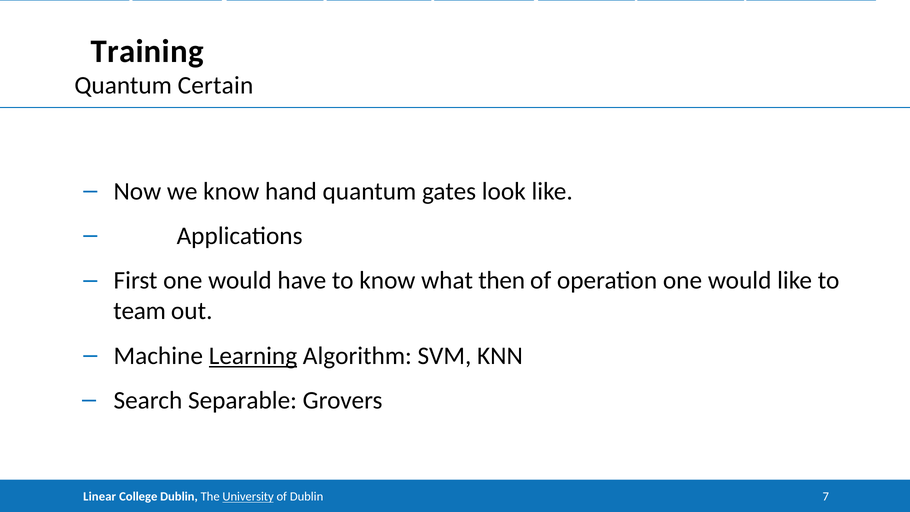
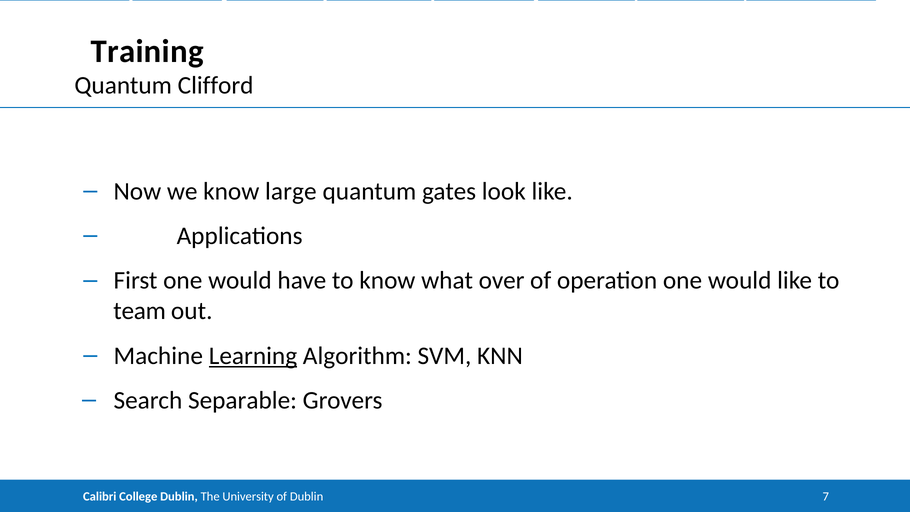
Certain: Certain -> Clifford (216, 85)
hand: hand -> large (291, 191)
then: then -> over (502, 281)
Linear: Linear -> Calibri (100, 497)
University underline: present -> none (248, 497)
